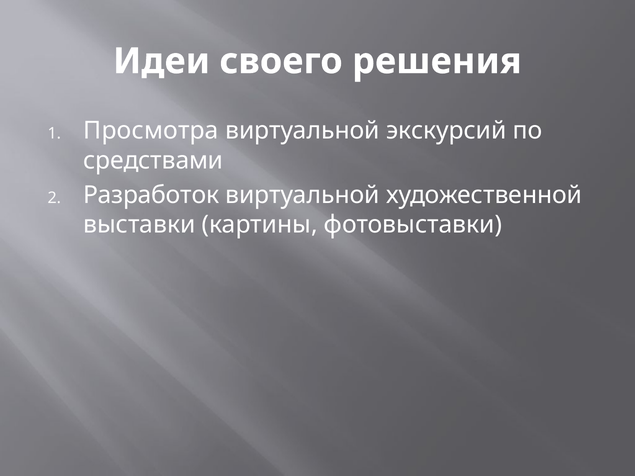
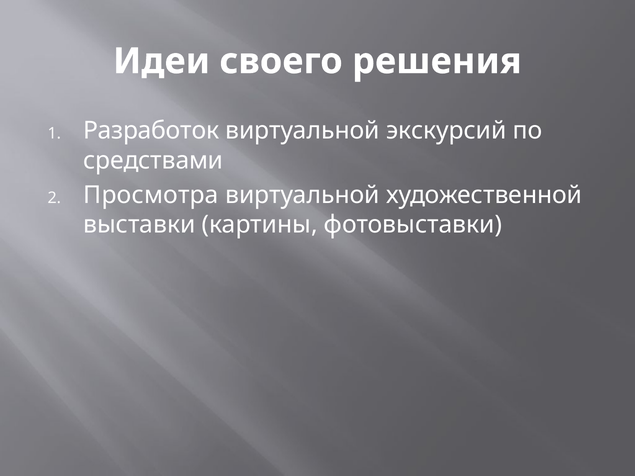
Просмотра: Просмотра -> Разработок (151, 131)
Разработок: Разработок -> Просмотра (151, 195)
